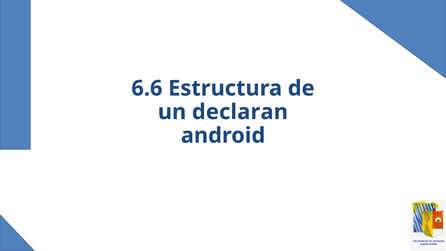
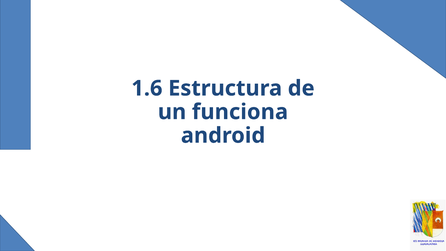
6.6: 6.6 -> 1.6 (147, 88)
declaran: declaran -> funciona (240, 112)
